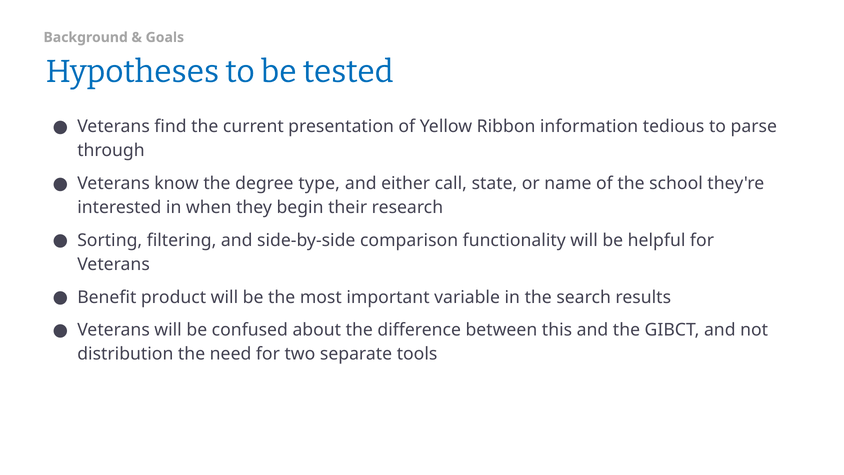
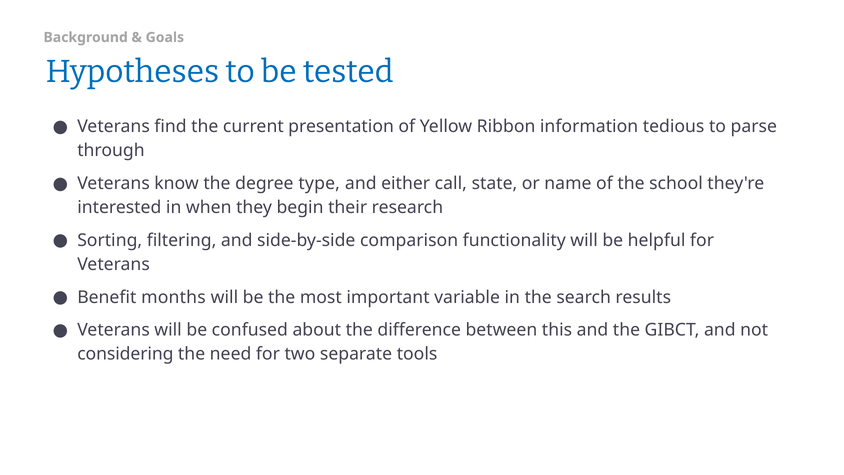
product: product -> months (173, 297)
distribution: distribution -> considering (125, 354)
